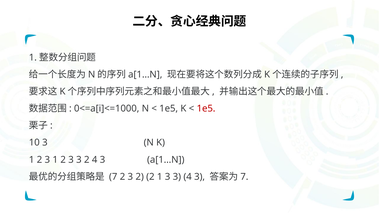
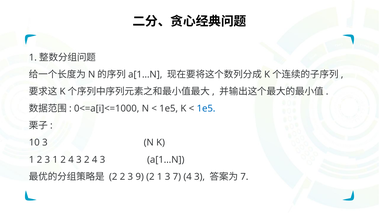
1e5 colour: red -> blue (206, 109)
3 1 2 3: 3 -> 4 (71, 160)
7: 7 -> 2 (113, 177)
2 3 2: 2 -> 9 (140, 177)
1 3 3: 3 -> 7 (177, 177)
